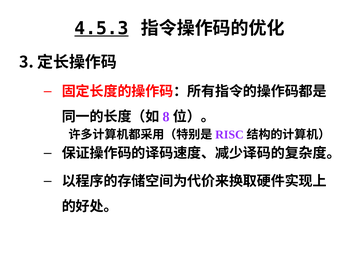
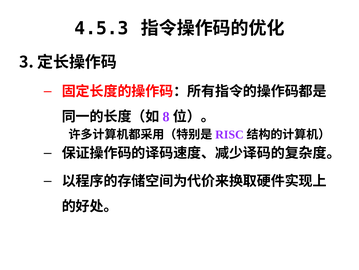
4.5.3 underline: present -> none (101, 28)
